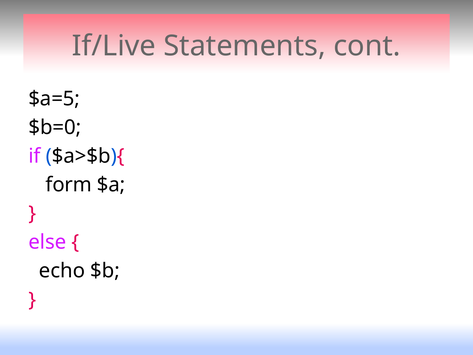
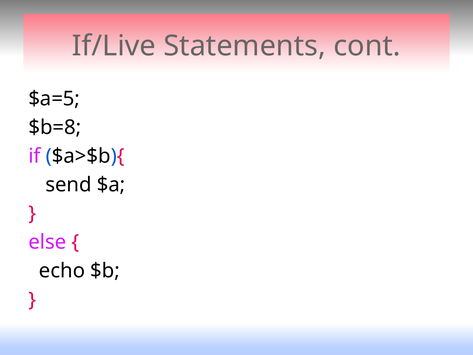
$b=0: $b=0 -> $b=8 (55, 127)
form: form -> send (69, 185)
